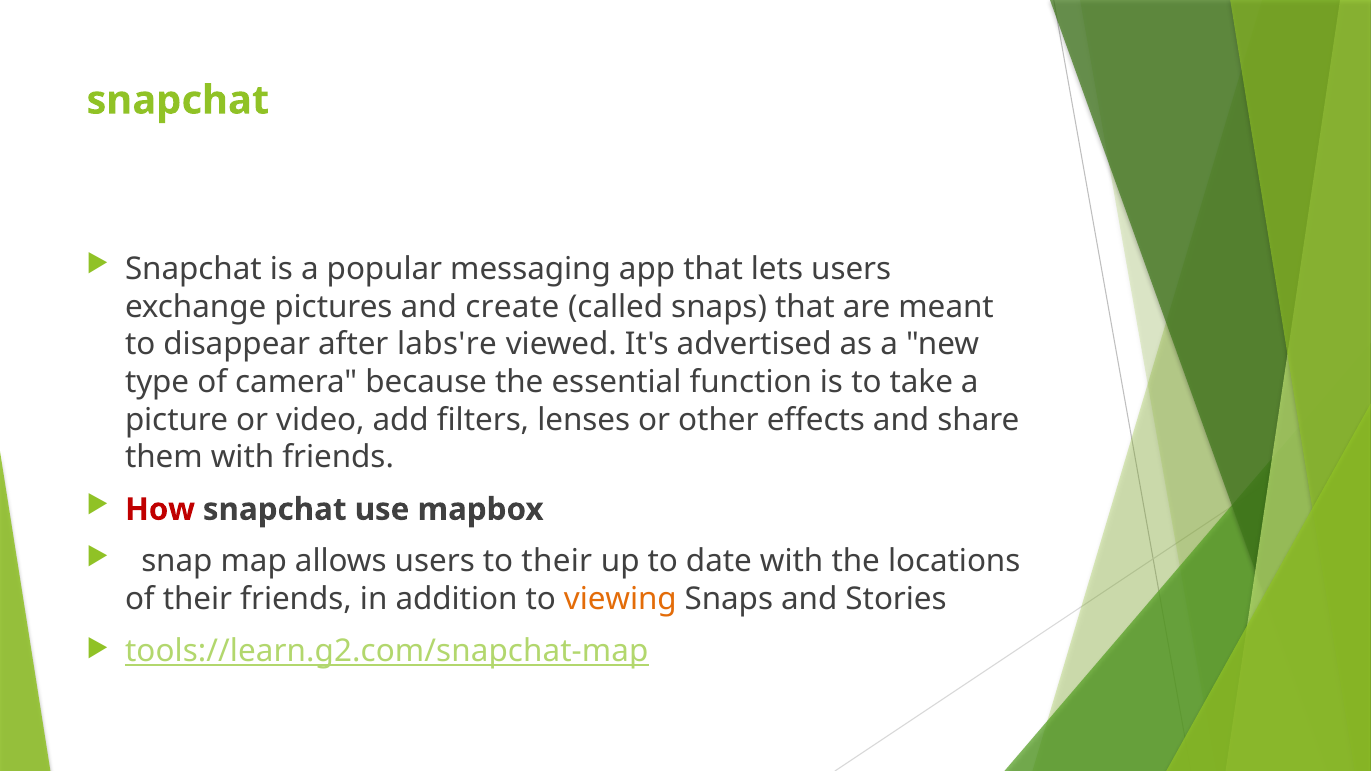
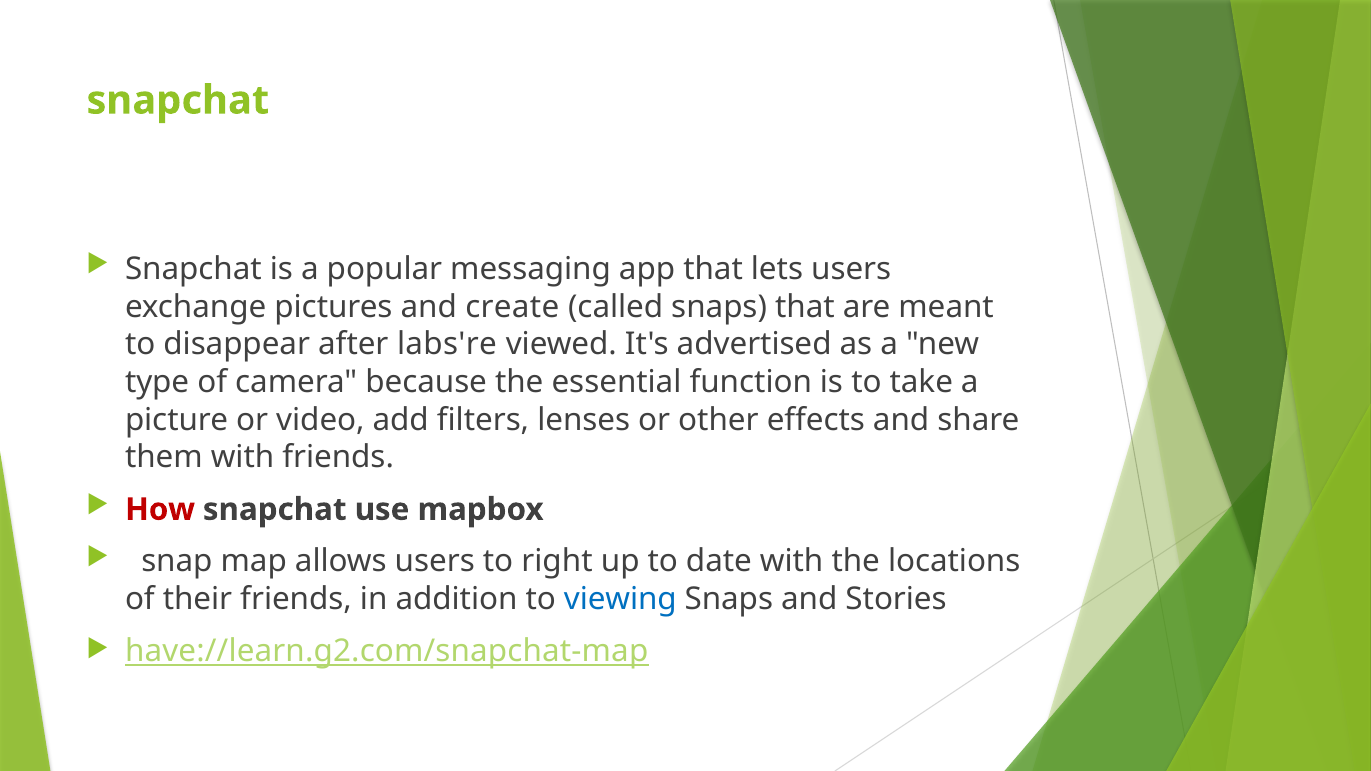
to their: their -> right (557, 562)
viewing colour: orange -> blue (620, 599)
tools://learn.g2.com/snapchat-map: tools://learn.g2.com/snapchat-map -> have://learn.g2.com/snapchat-map (387, 651)
